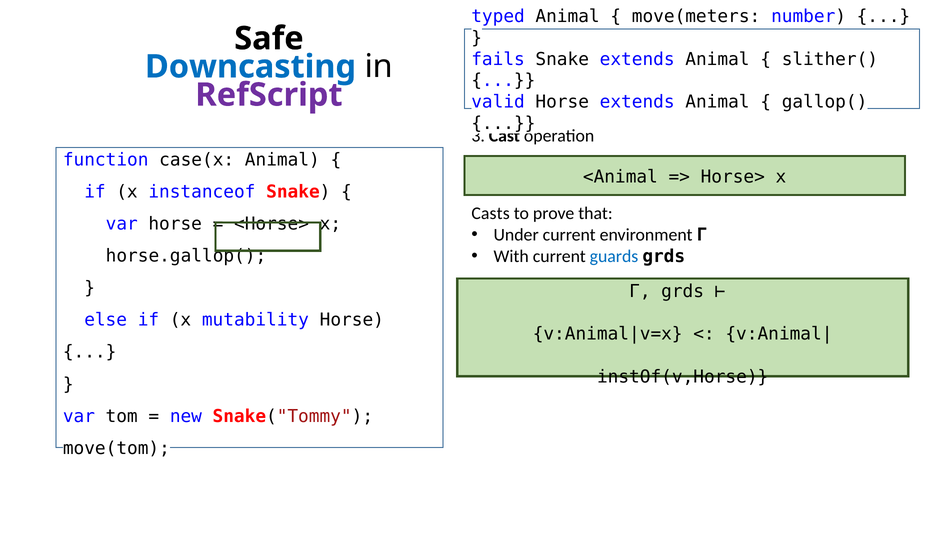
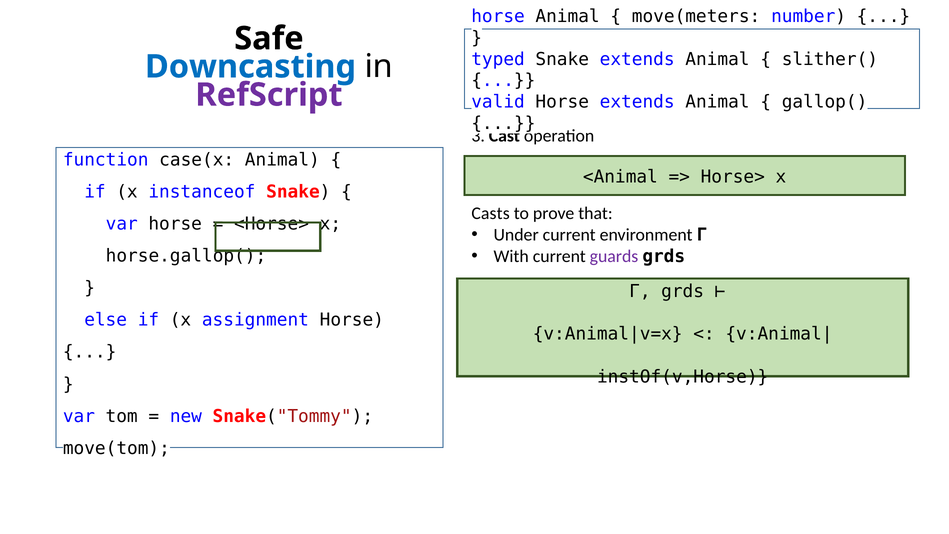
typed: typed -> horse (498, 16)
fails: fails -> typed (498, 59)
guards colour: blue -> purple (614, 256)
mutability: mutability -> assignment (255, 320)
